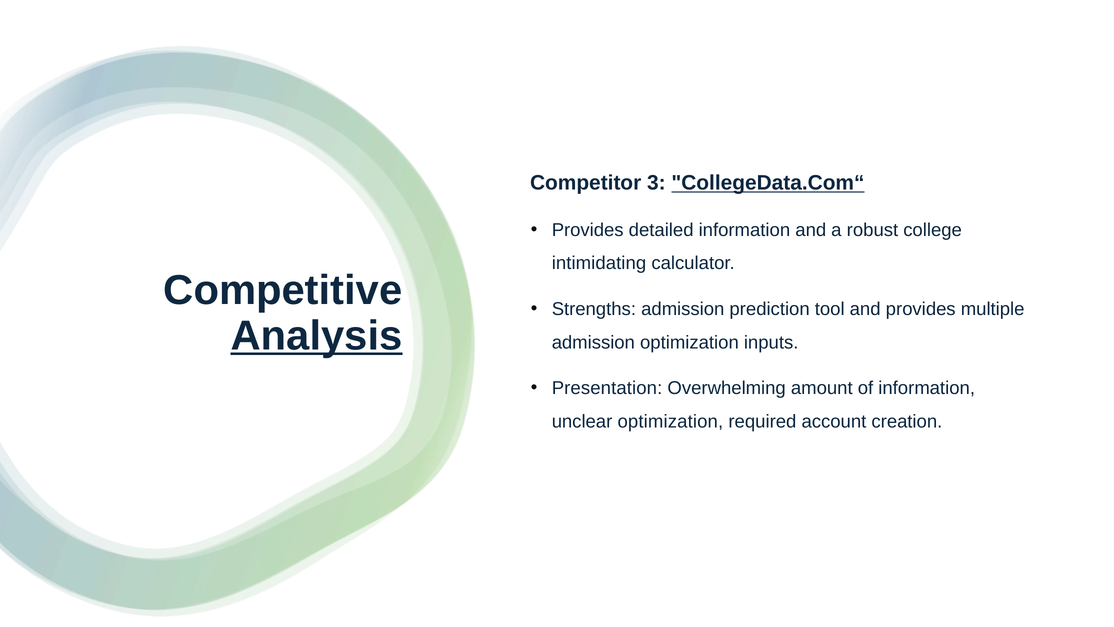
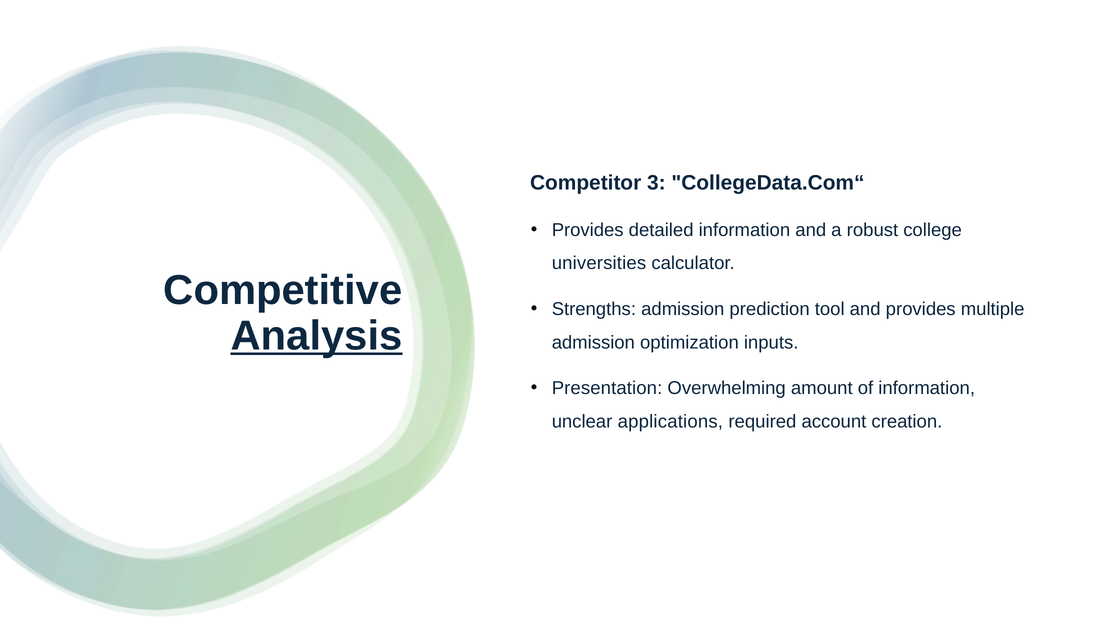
CollegeData.Com“ underline: present -> none (768, 183)
intimidating: intimidating -> universities (599, 263)
unclear optimization: optimization -> applications (670, 421)
